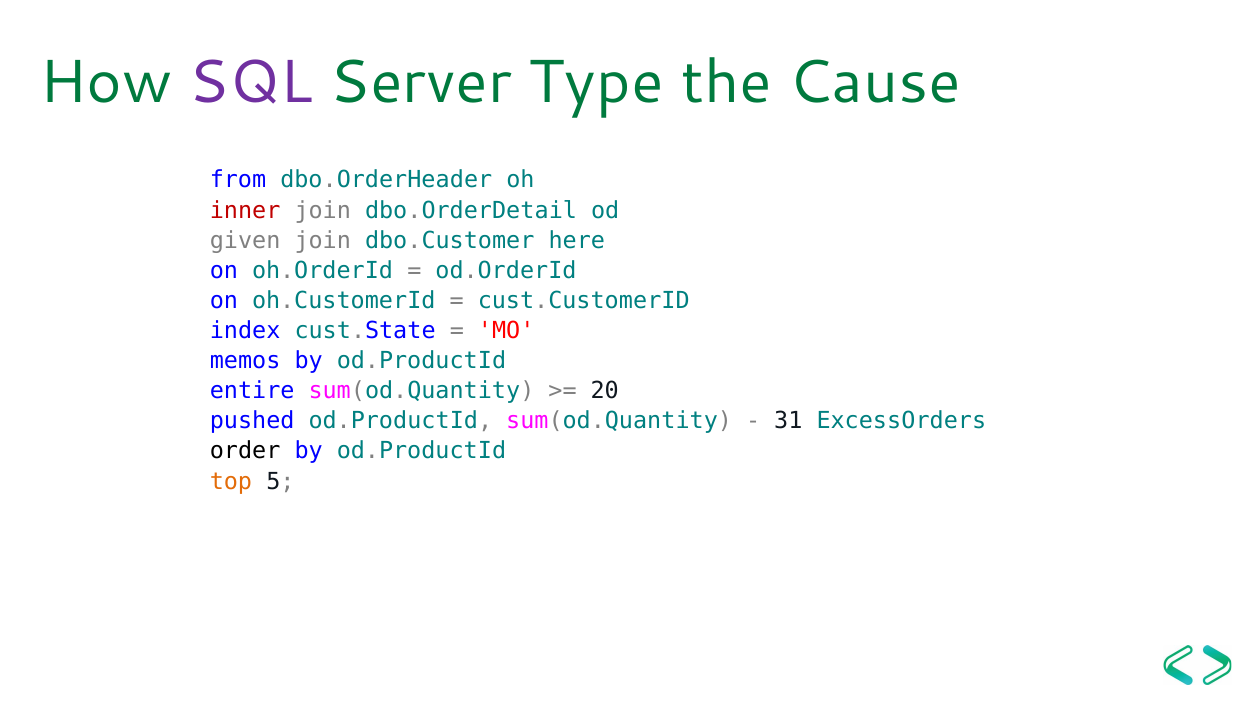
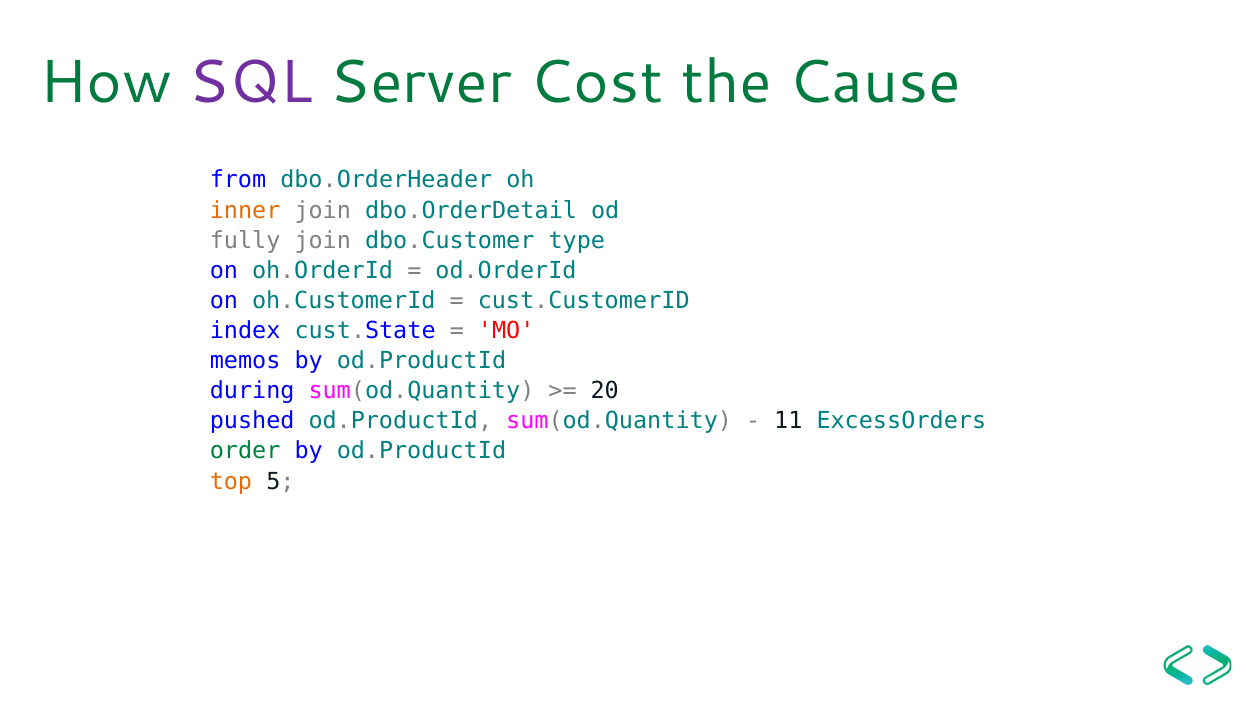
Type: Type -> Cost (596, 82)
inner colour: red -> orange (245, 210)
given: given -> fully (245, 240)
here: here -> type (577, 240)
entire: entire -> during (252, 391)
31: 31 -> 11 (788, 421)
order colour: black -> green (245, 451)
